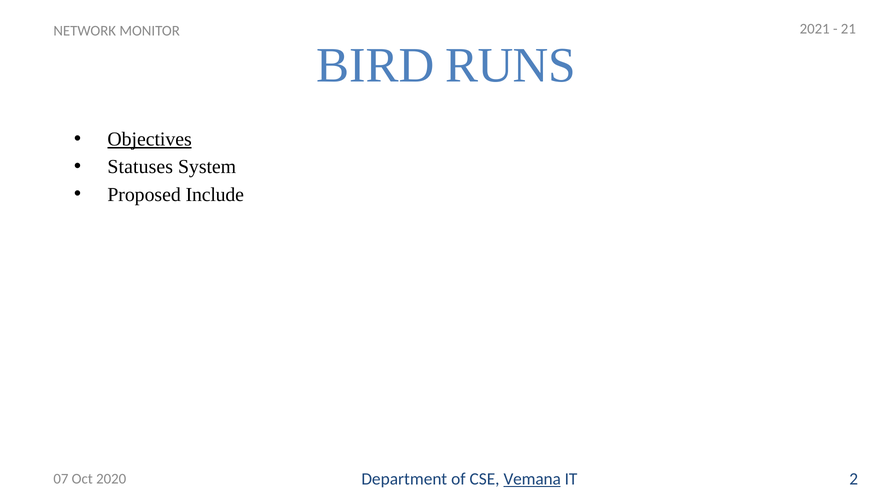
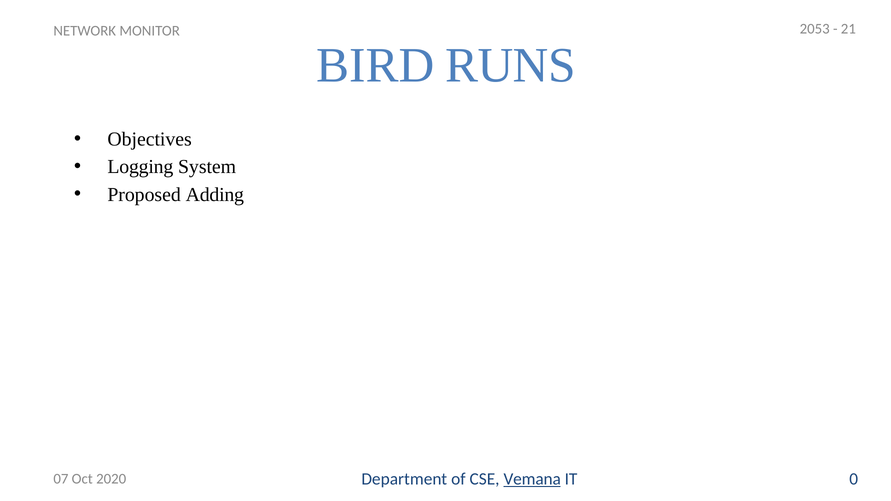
2021: 2021 -> 2053 (815, 29)
Objectives underline: present -> none (150, 139)
Statuses: Statuses -> Logging (140, 167)
Include: Include -> Adding (215, 195)
2: 2 -> 0 (854, 479)
